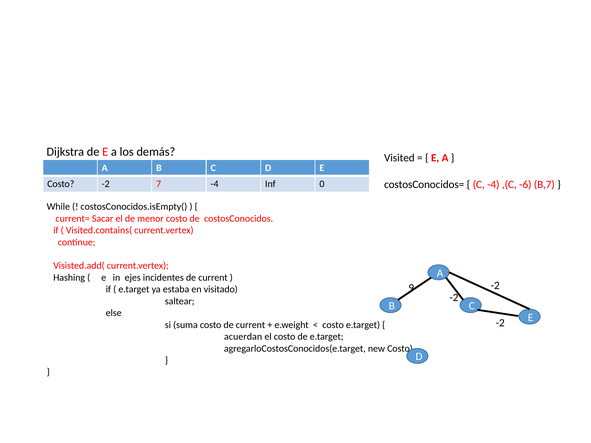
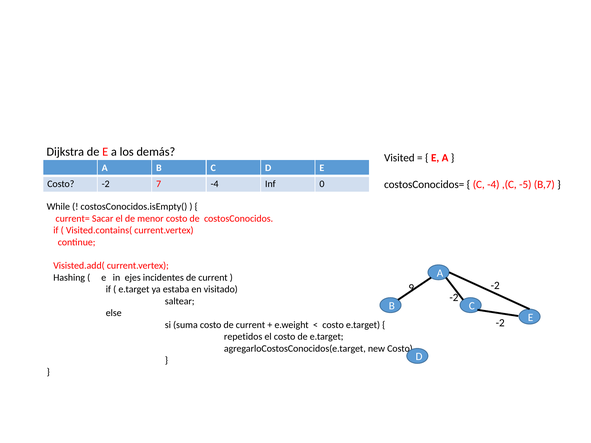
-6: -6 -> -5 (525, 185)
acuerdan: acuerdan -> repetidos (243, 337)
